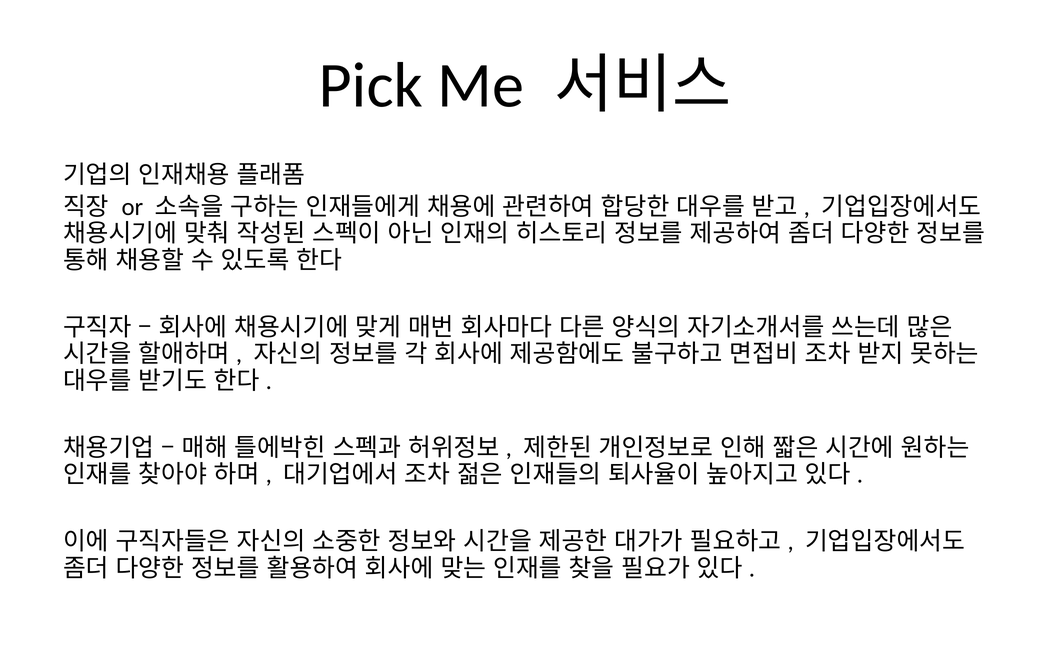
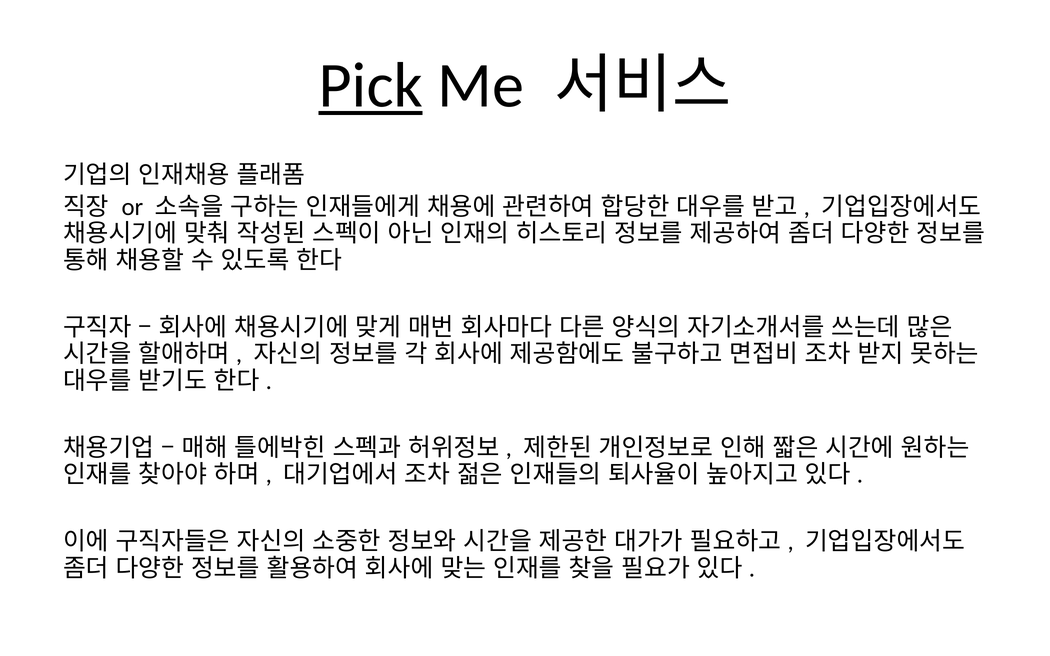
Pick underline: none -> present (371, 85)
